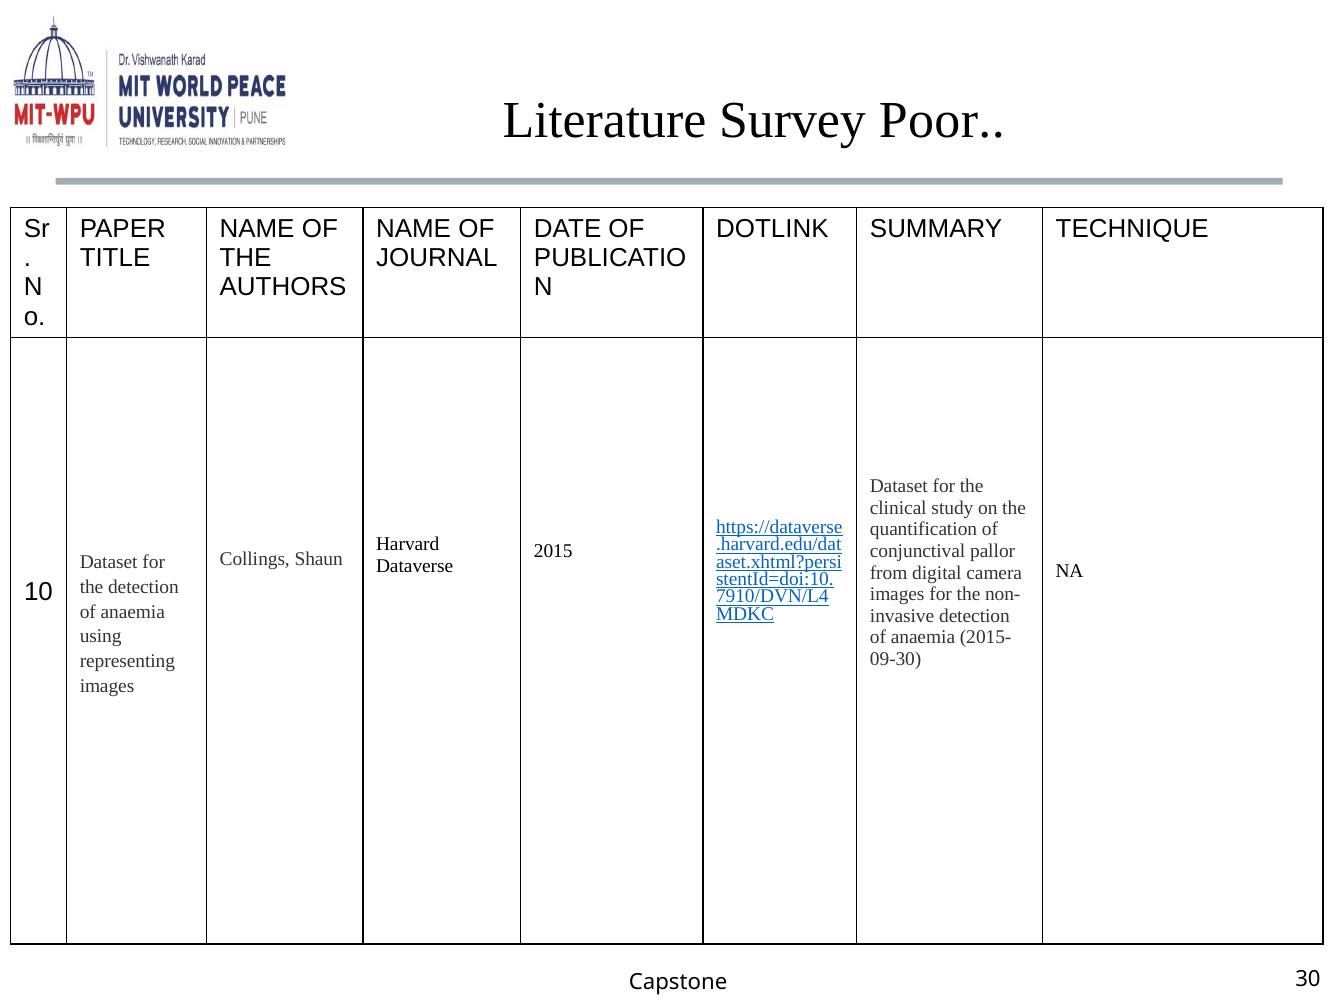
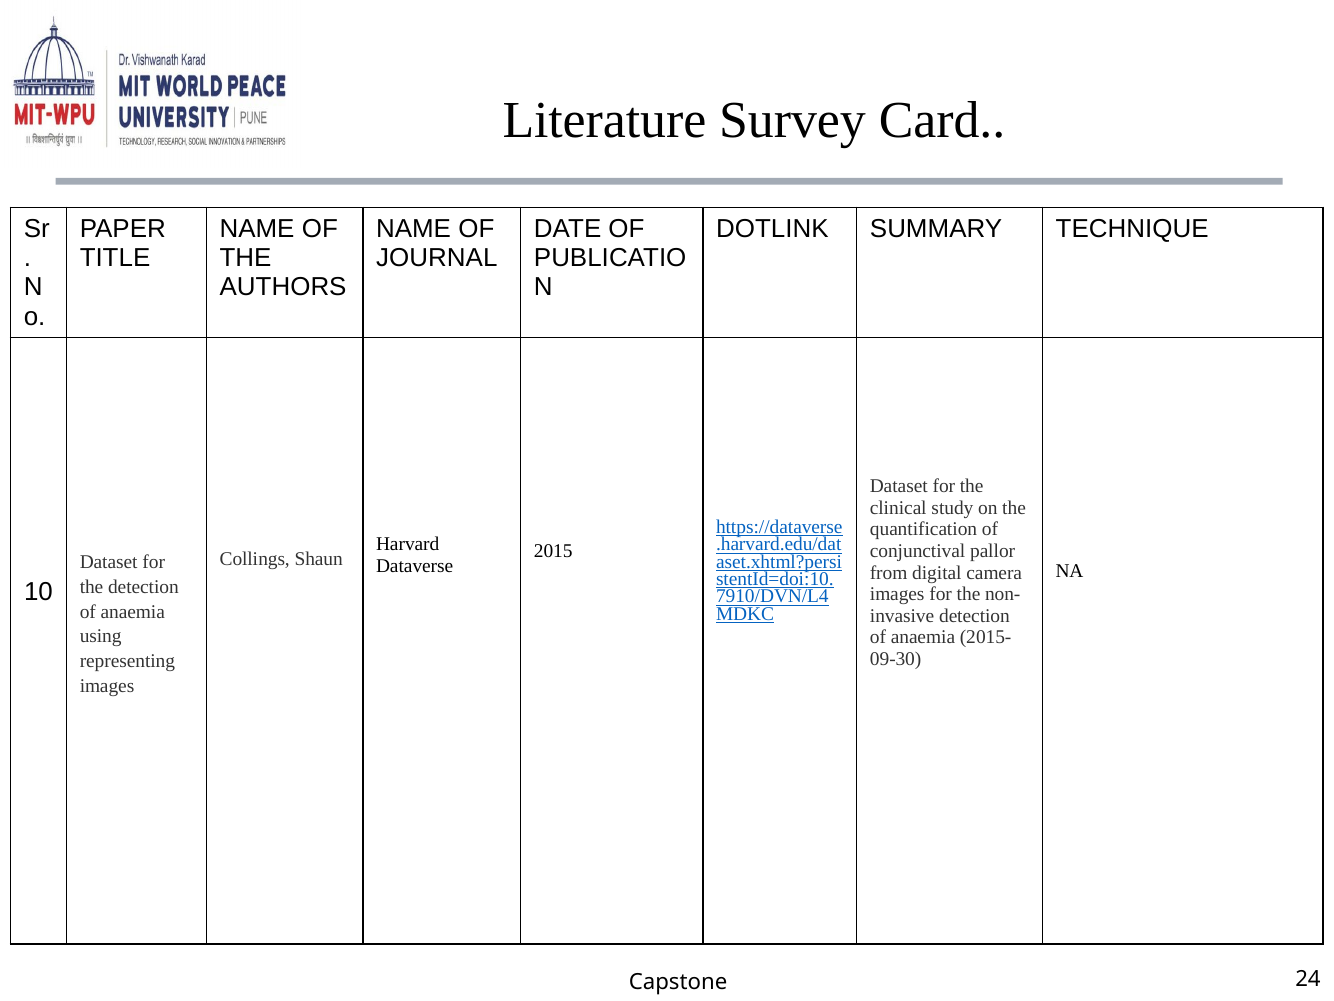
Poor: Poor -> Card (942, 120)
30: 30 -> 24 (1308, 978)
